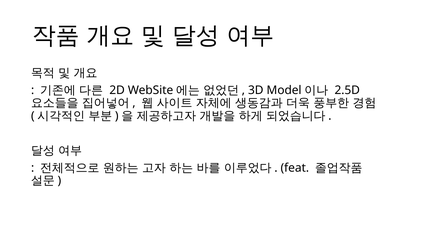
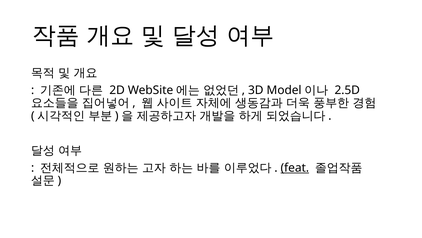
feat underline: none -> present (295, 167)
